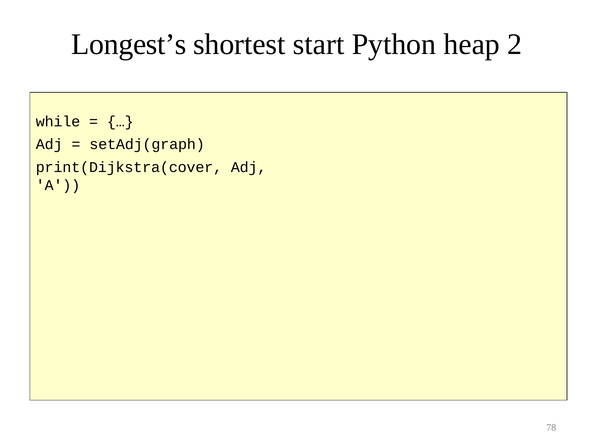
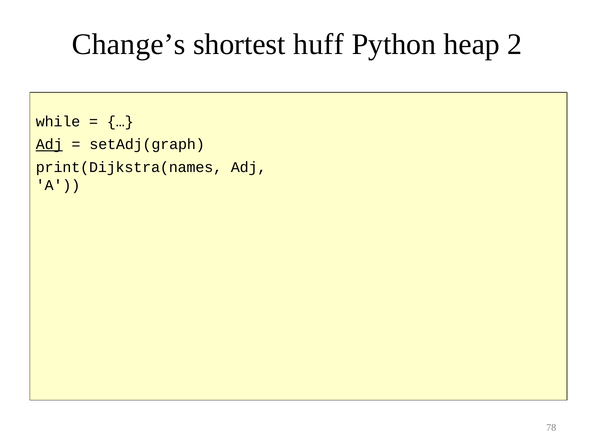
Longest’s: Longest’s -> Change’s (129, 44)
start: start -> huff (318, 44)
Adj underline: none -> present (49, 144)
print(Dijkstra(cover: print(Dijkstra(cover -> print(Dijkstra(names (129, 167)
